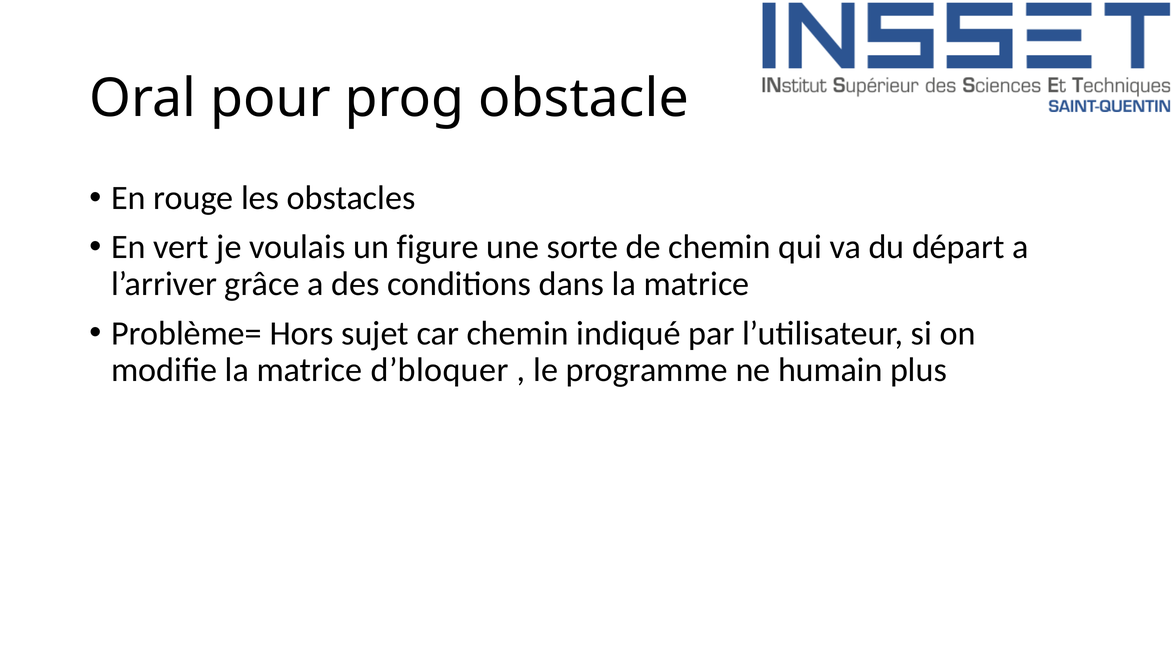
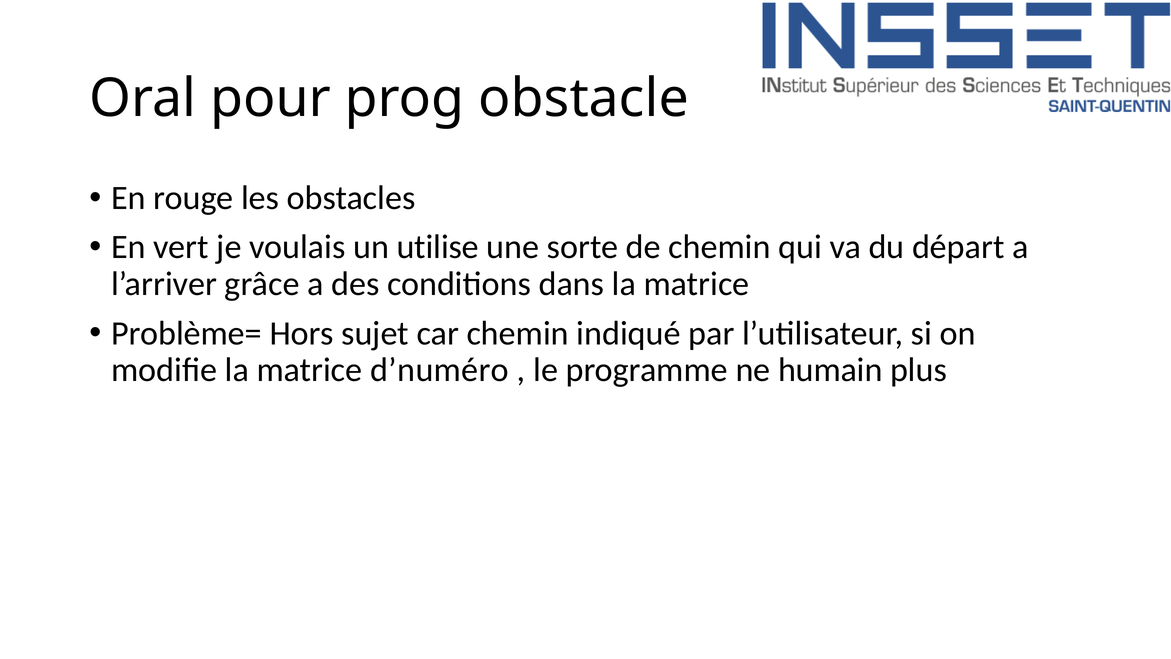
figure: figure -> utilise (438, 247)
d’bloquer: d’bloquer -> d’numéro (440, 370)
